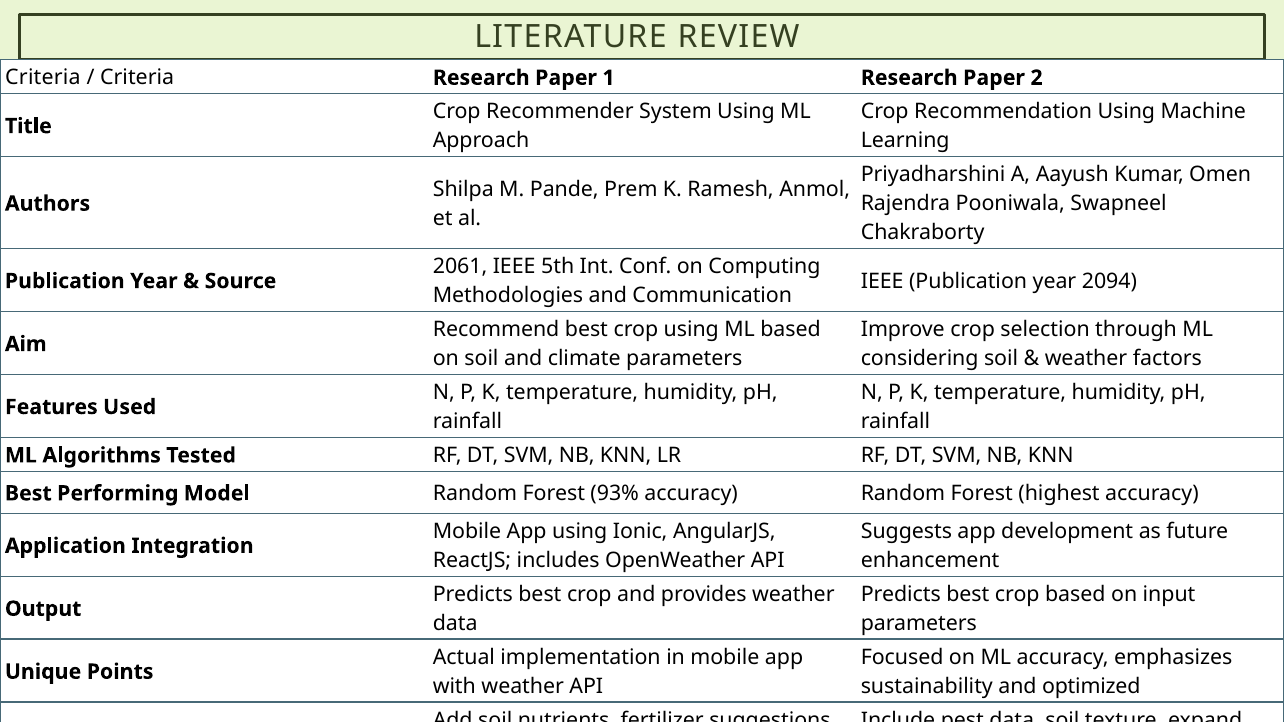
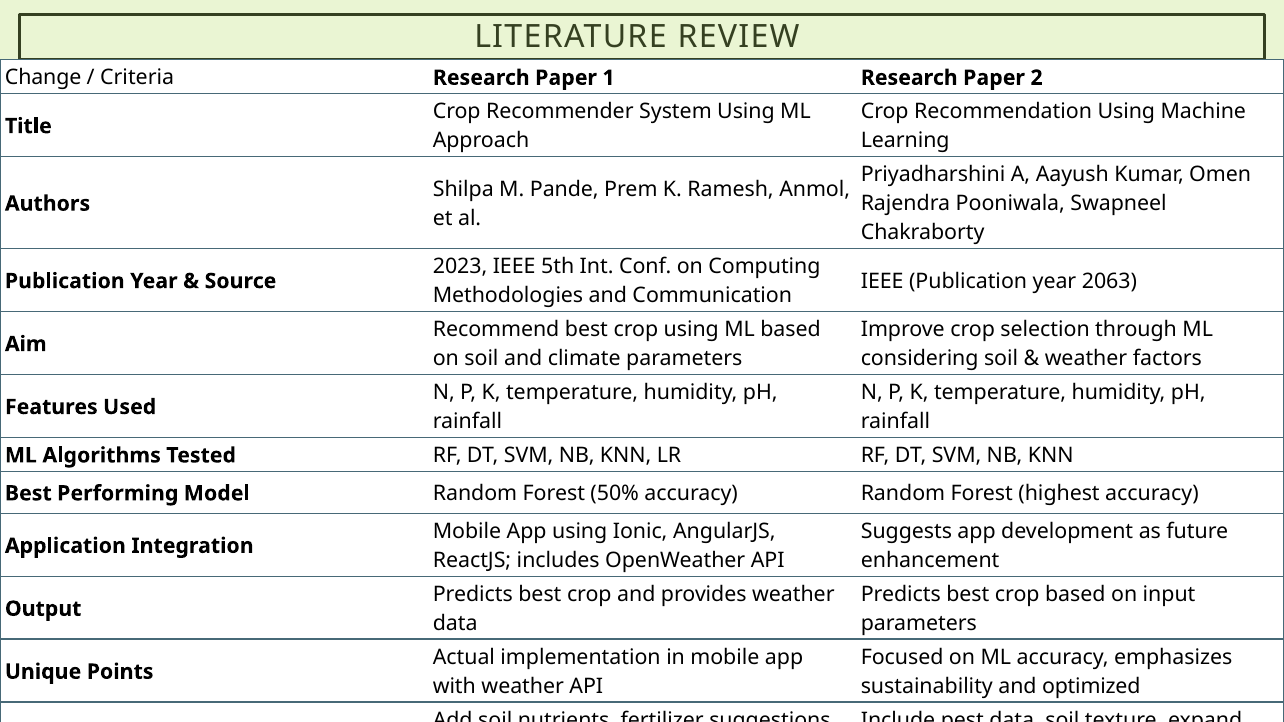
Criteria: Criteria -> Change (43, 78)
2061: 2061 -> 2023 (460, 267)
2094: 2094 -> 2063 (1109, 281)
93%: 93% -> 50% (615, 494)
